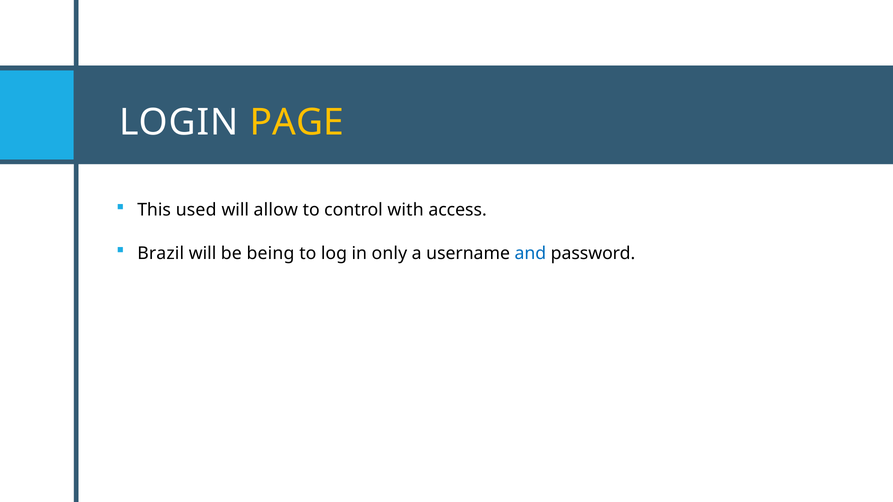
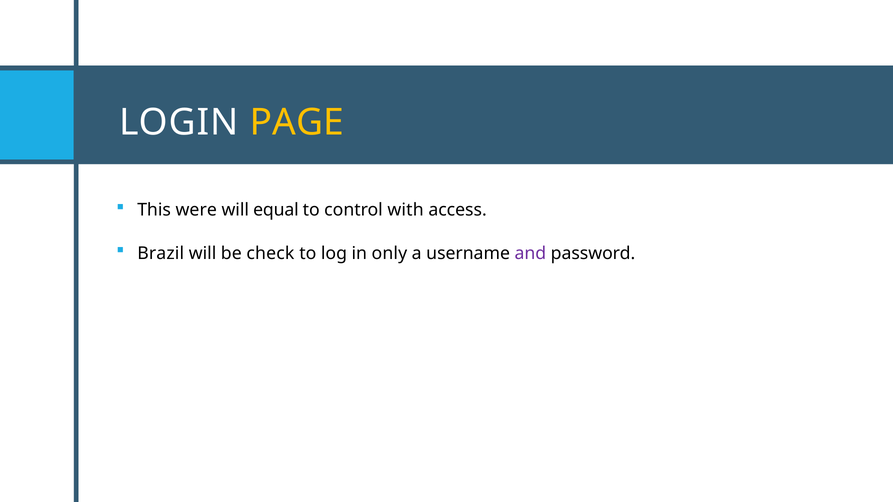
used: used -> were (196, 210)
allow: allow -> equal (276, 210)
being: being -> check (270, 253)
and colour: blue -> purple (530, 253)
